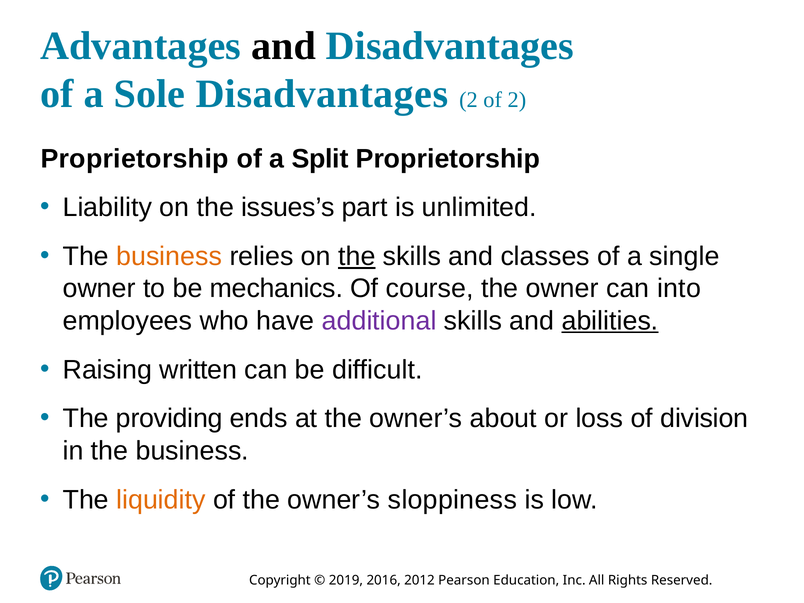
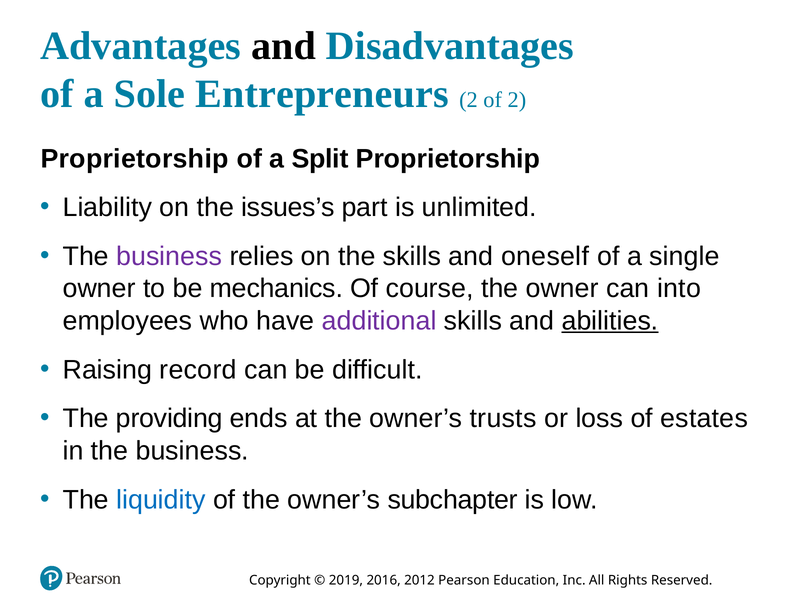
Sole Disadvantages: Disadvantages -> Entrepreneurs (322, 94)
business colour: orange -> purple (169, 256)
the underline: present -> none (357, 256)
classes: classes -> oneself (545, 256)
written: written -> record (198, 370)
about: about -> trusts (503, 419)
division: division -> estates (704, 419)
liquidity colour: orange -> blue (161, 500)
sloppiness: sloppiness -> subchapter (453, 500)
